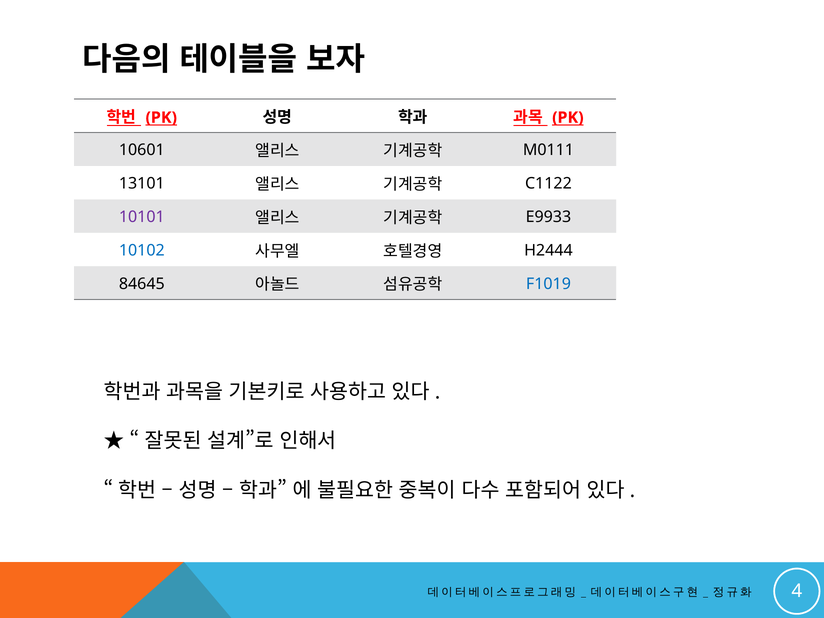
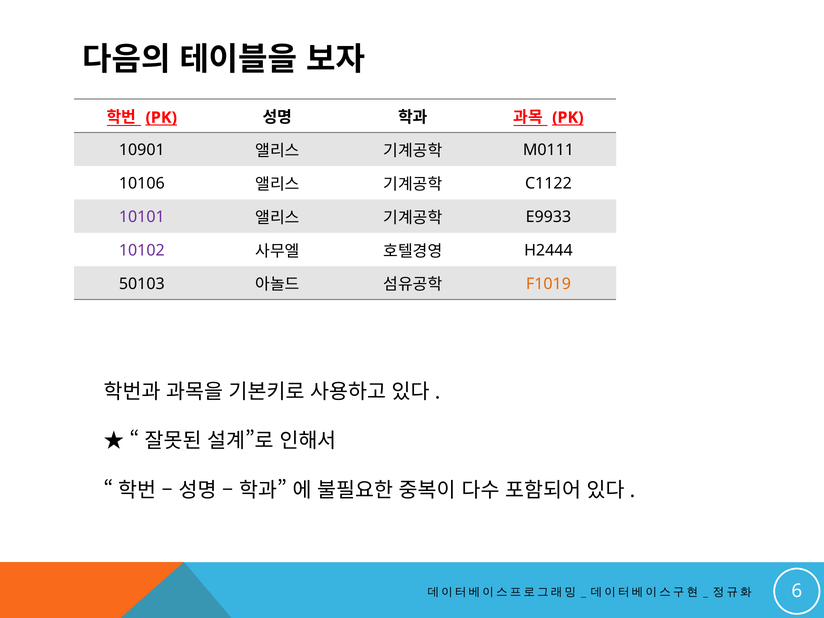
10601: 10601 -> 10901 (142, 150)
13101: 13101 -> 10106 (142, 184)
10102 colour: blue -> purple (142, 250)
84645: 84645 -> 50103 (142, 284)
F1019 colour: blue -> orange (548, 284)
4: 4 -> 6 (797, 591)
